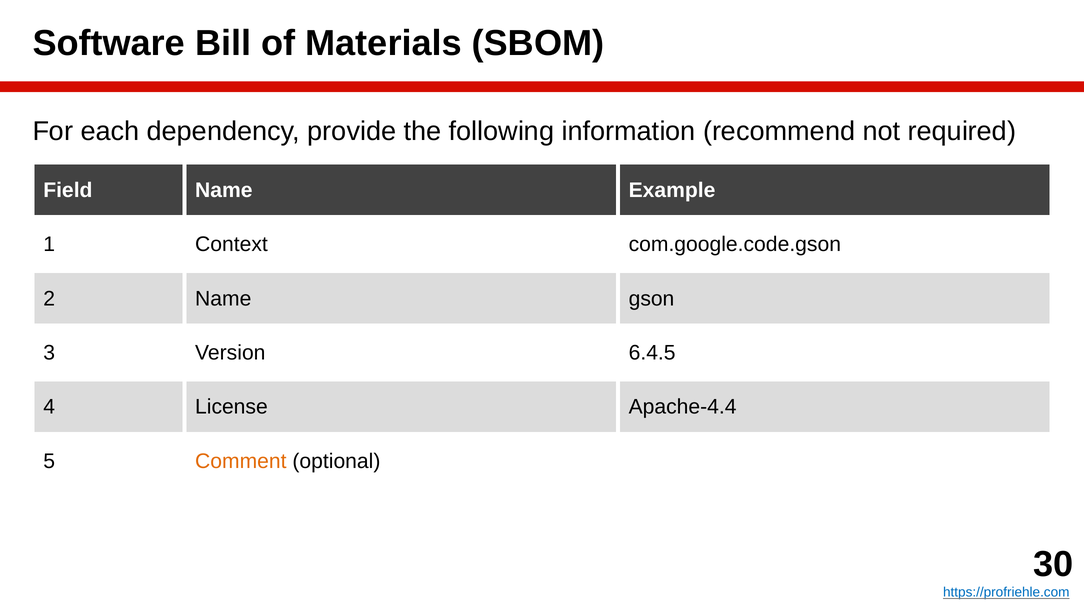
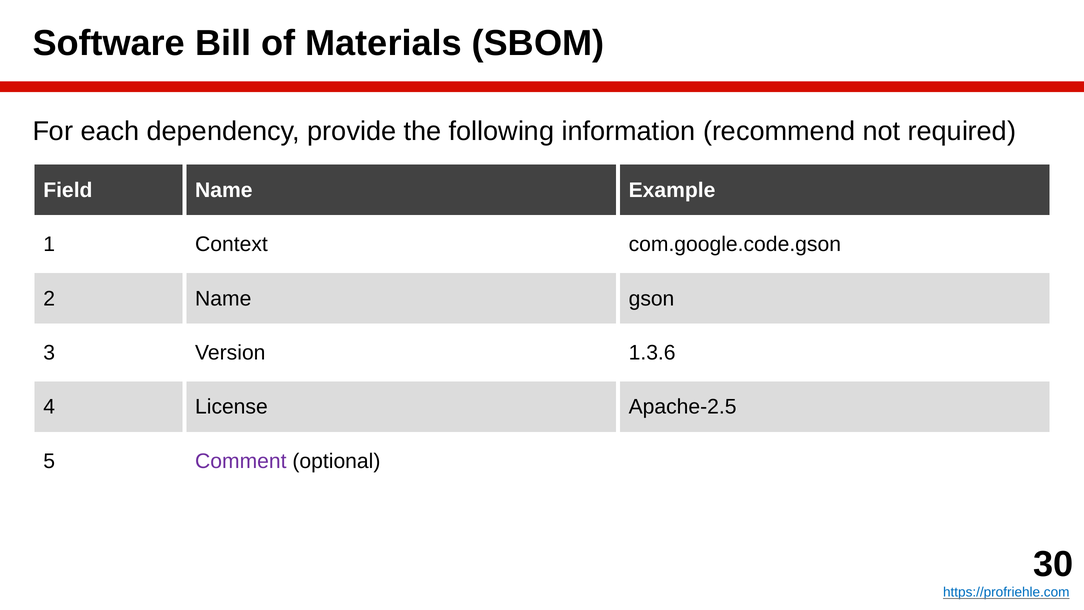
6.4.5: 6.4.5 -> 1.3.6 (652, 353)
Apache-4.4: Apache-4.4 -> Apache-2.5 (683, 407)
Comment colour: orange -> purple (241, 461)
